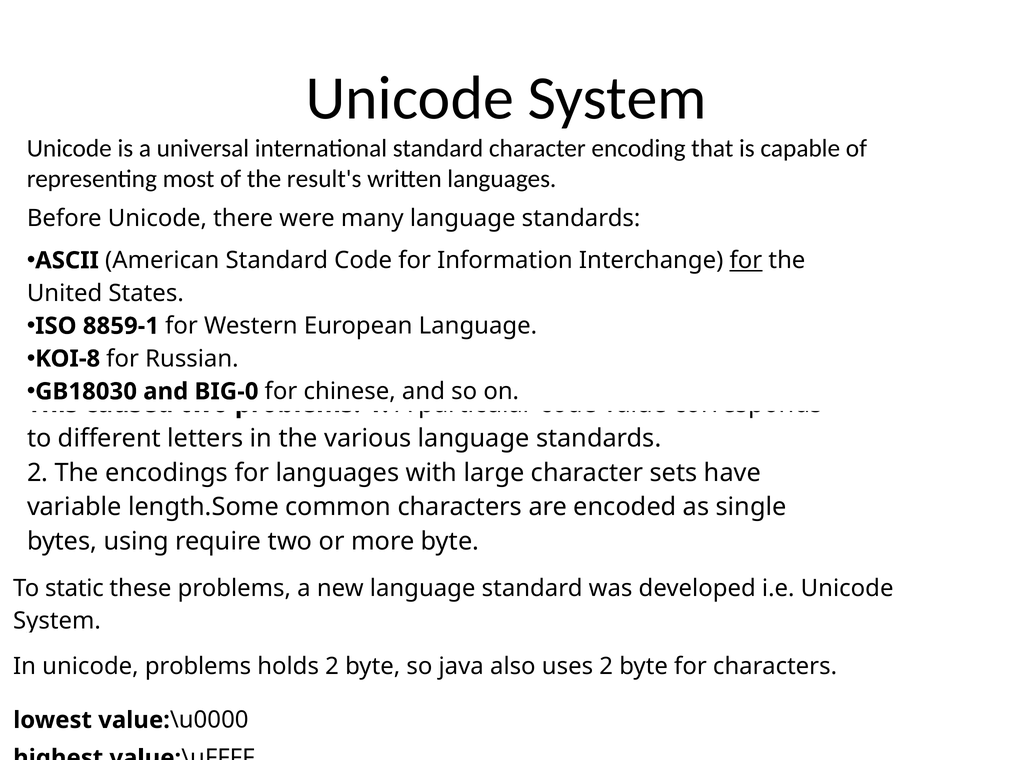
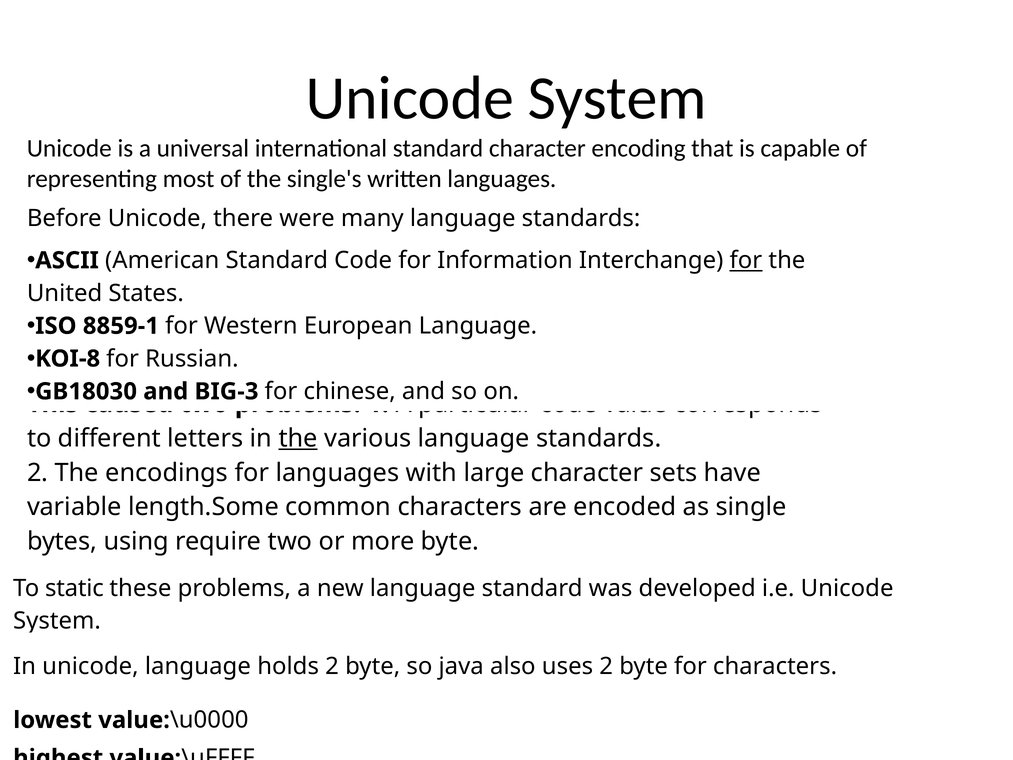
result's: result's -> single's (324, 179)
BIG-0: BIG-0 -> BIG-3 (226, 391)
the underline: none -> present (298, 438)
unicode problems: problems -> language (198, 666)
